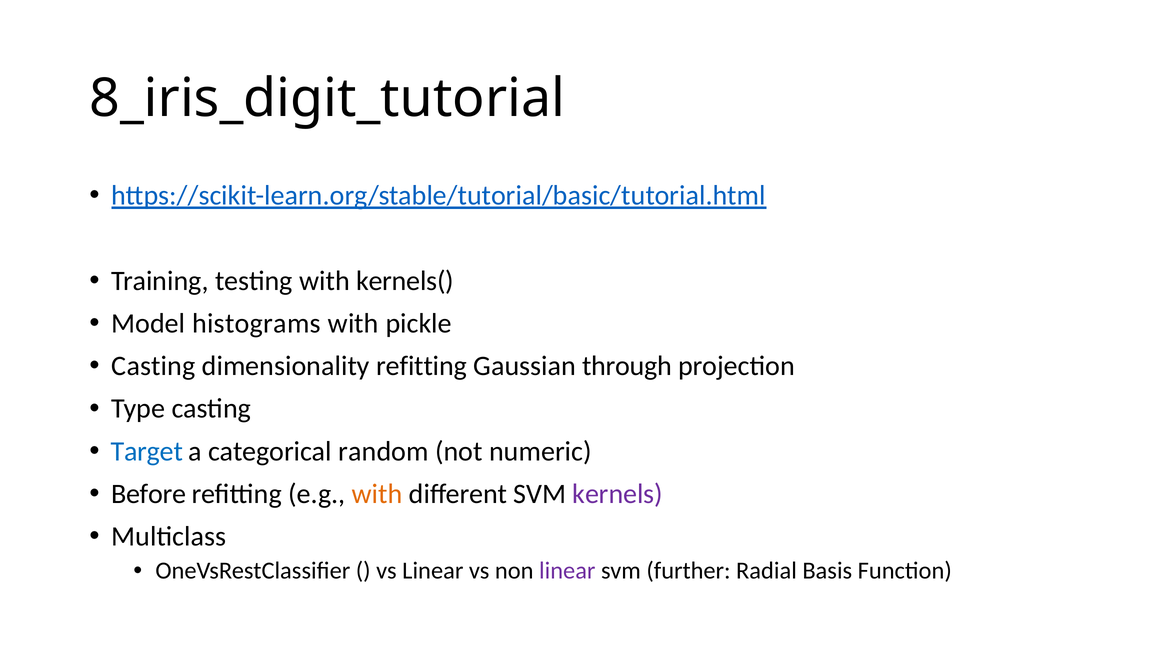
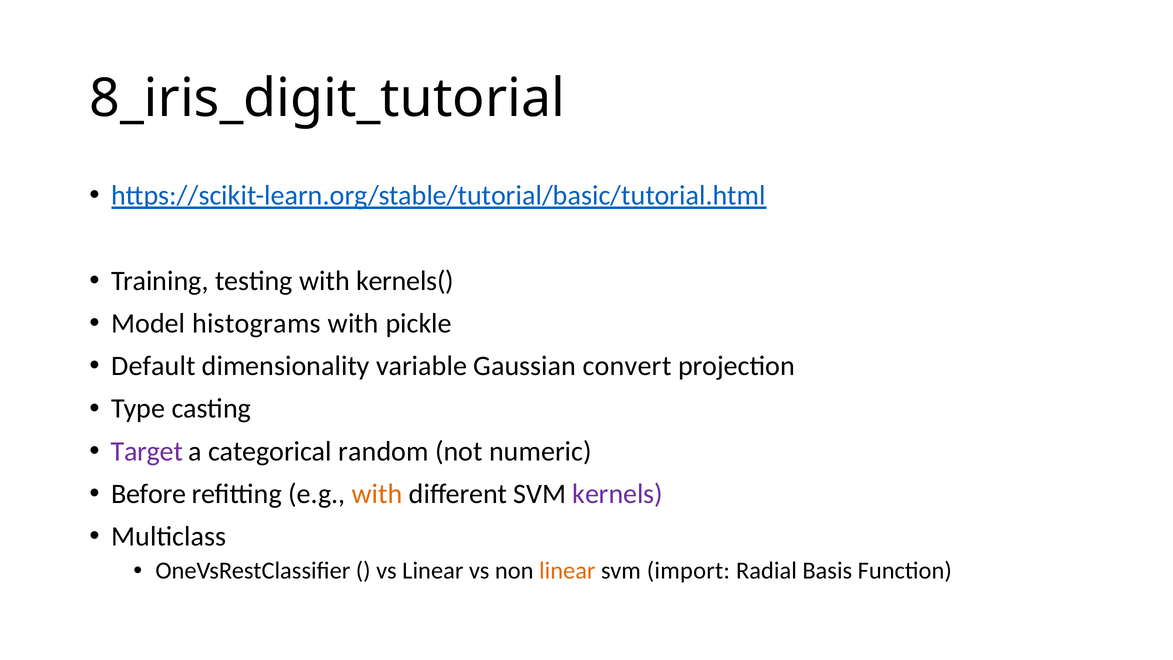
Casting: Casting -> Default (153, 366)
dimensionality refitting: refitting -> variable (422, 366)
through: through -> convert (627, 366)
Target colour: blue -> purple (147, 451)
linear colour: purple -> orange (567, 571)
further: further -> import (688, 571)
